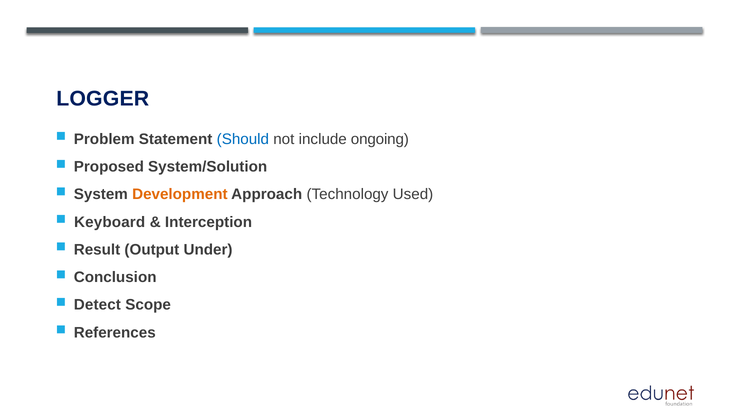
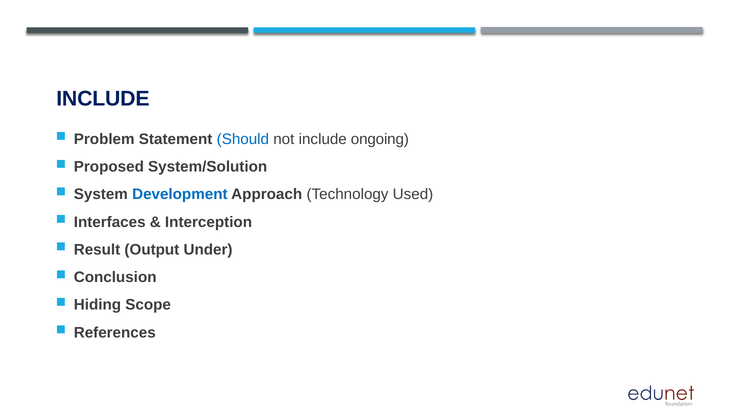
LOGGER: LOGGER -> INCLUDE (103, 99)
Development colour: orange -> blue (180, 194)
Keyboard: Keyboard -> Interfaces (110, 222)
Detect: Detect -> Hiding (97, 305)
